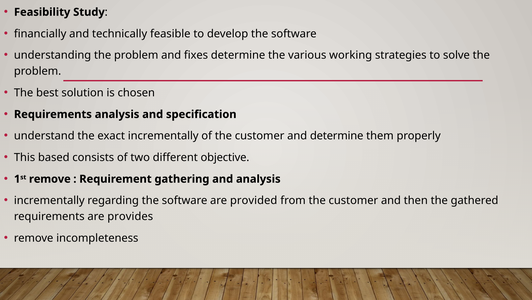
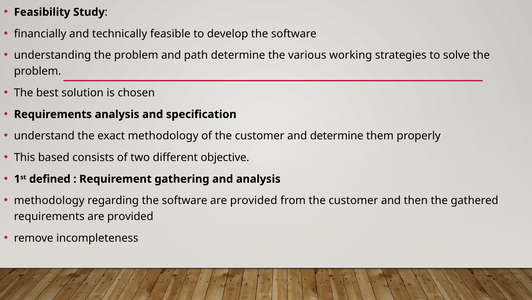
fixes: fixes -> path (196, 55)
exact incrementally: incrementally -> methodology (163, 136)
1st remove: remove -> defined (50, 179)
incrementally: incrementally -> methodology (49, 200)
requirements are provides: provides -> provided (130, 216)
